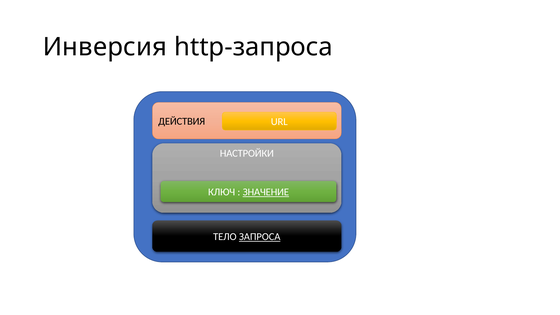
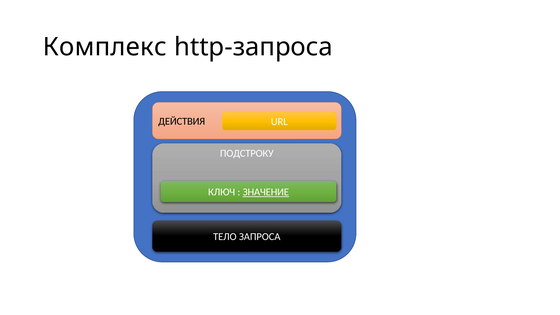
Инверсия: Инверсия -> Комплекс (105, 47)
НАСТРОЙКИ: НАСТРОЙКИ -> ПОДСТРОКУ (247, 154)
ЗАПРОСА underline: present -> none (260, 237)
